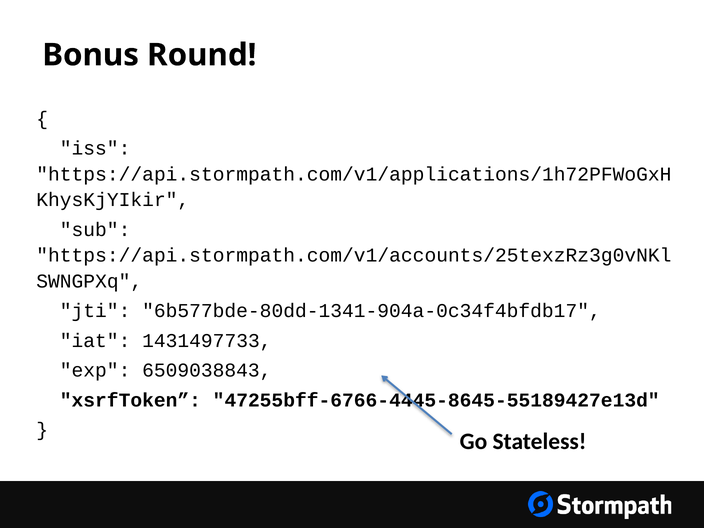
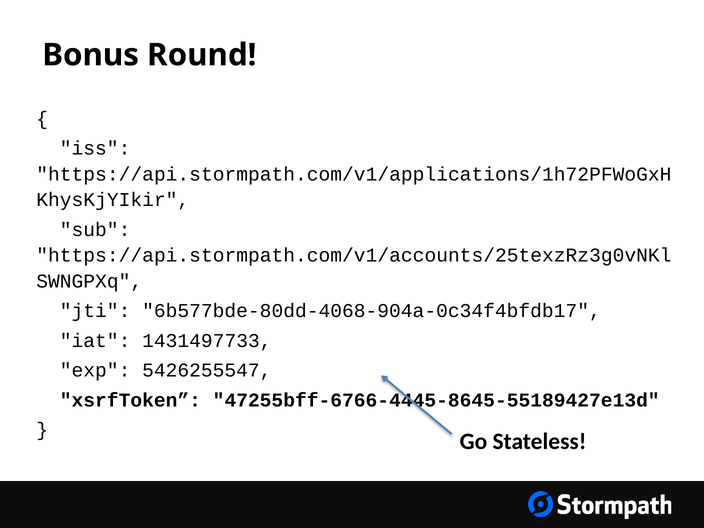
6b577bde-80dd-1341-904a-0c34f4bfdb17: 6b577bde-80dd-1341-904a-0c34f4bfdb17 -> 6b577bde-80dd-4068-904a-0c34f4bfdb17 (371, 311)
6509038843: 6509038843 -> 5426255547 (207, 370)
